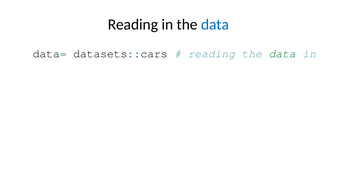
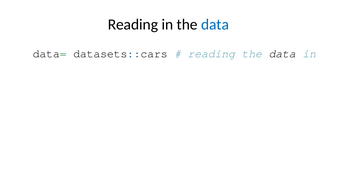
data colour: green -> black (282, 53)
